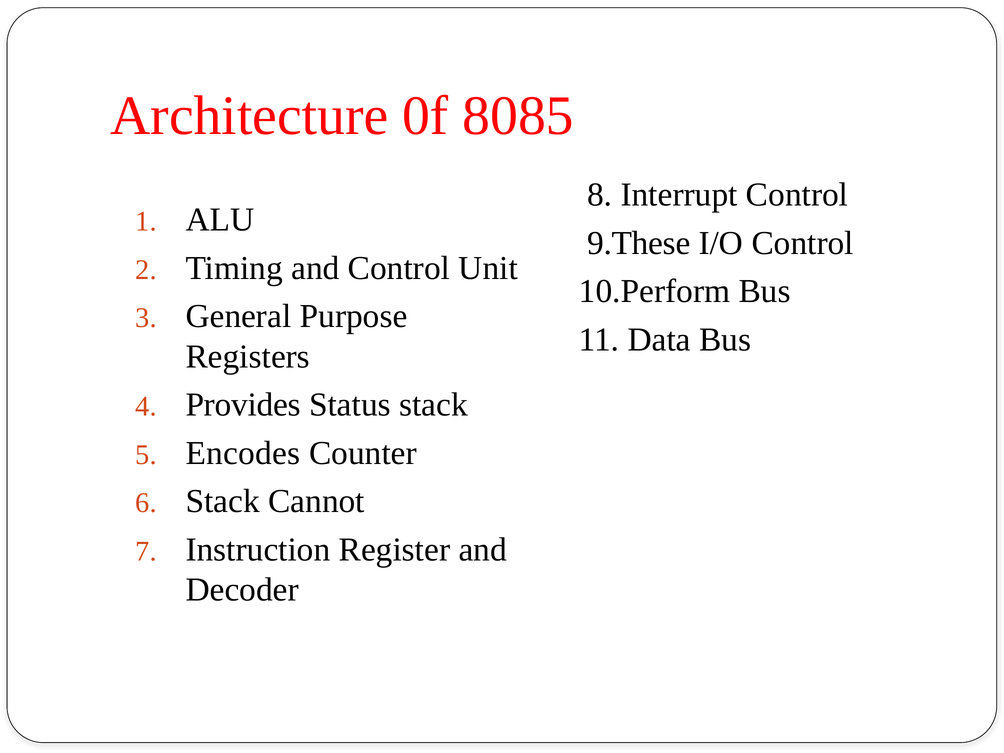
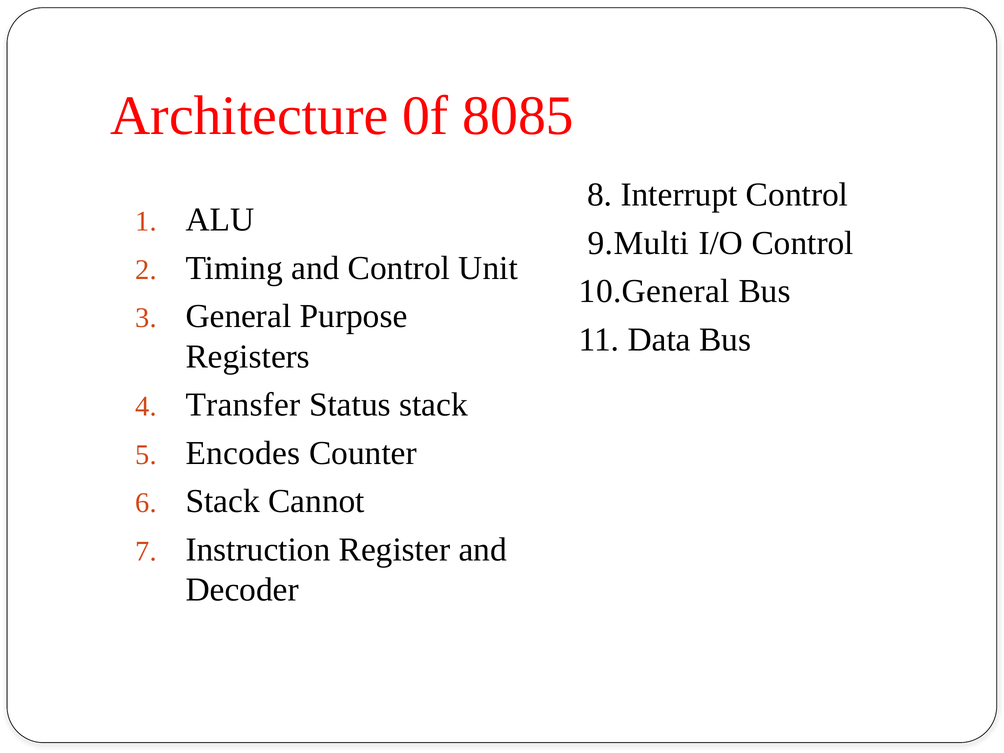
9.These: 9.These -> 9.Multi (639, 243)
10.Perform: 10.Perform -> 10.General (654, 291)
Provides: Provides -> Transfer (243, 405)
